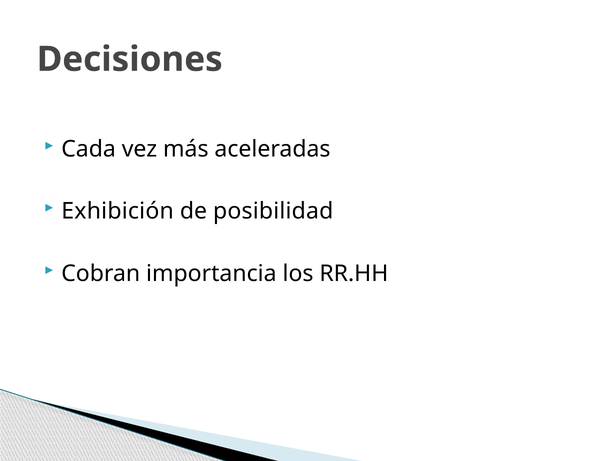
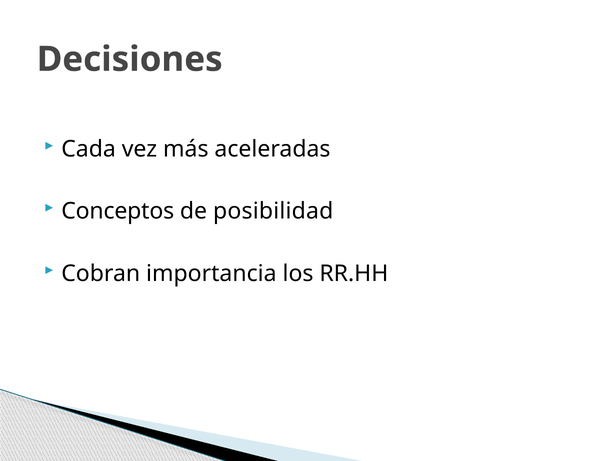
Exhibición: Exhibición -> Conceptos (118, 211)
